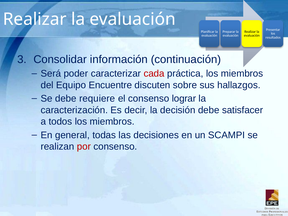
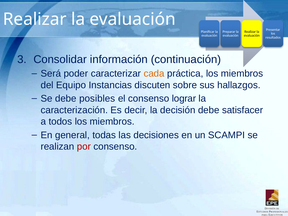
cada colour: red -> orange (154, 74)
Encuentre: Encuentre -> Instancias (110, 85)
requiere: requiere -> posibles (97, 99)
